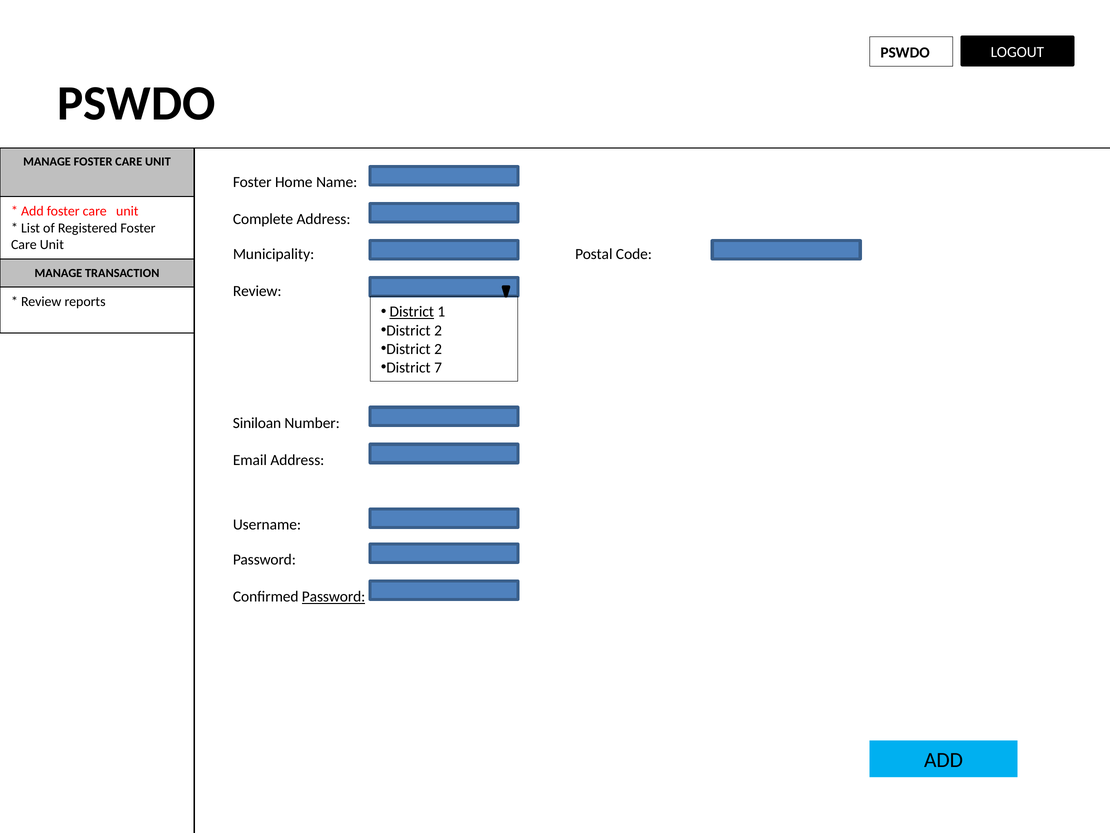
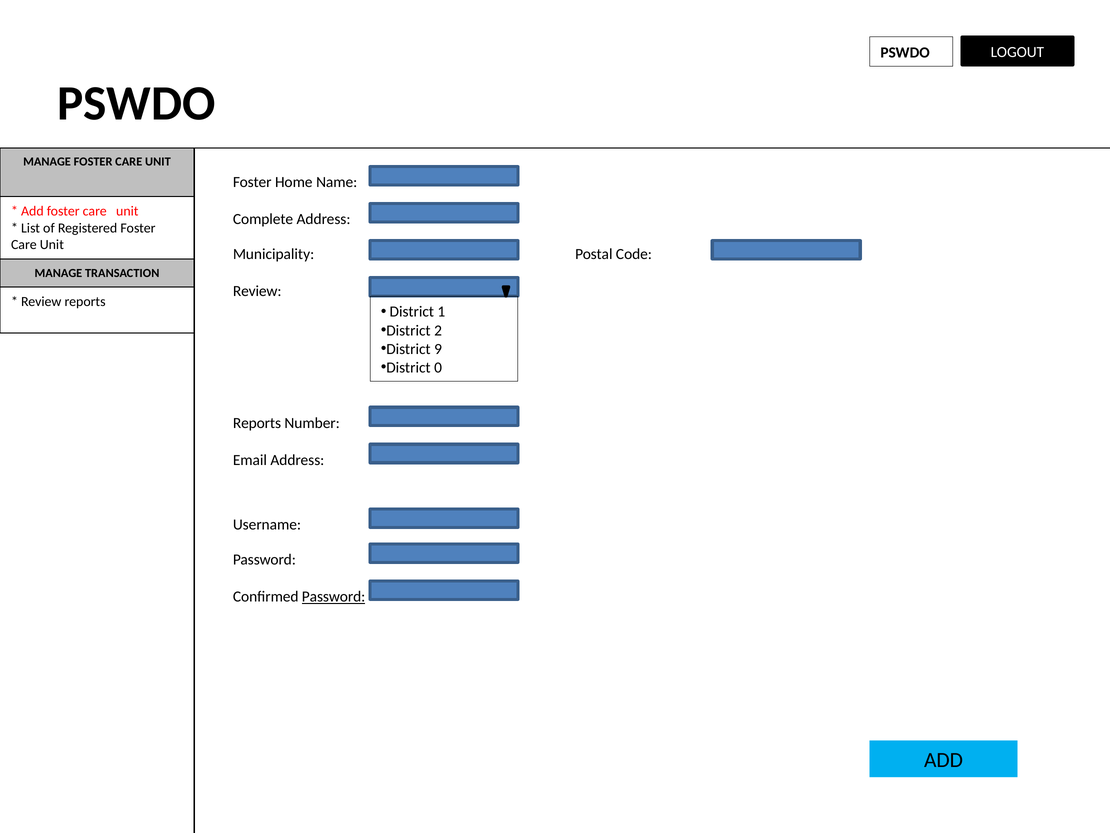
District underline: present -> none (412, 312)
2: 2 -> 9 (438, 349)
7: 7 -> 0 (438, 367)
Siniloan: Siniloan -> Reports (257, 423)
